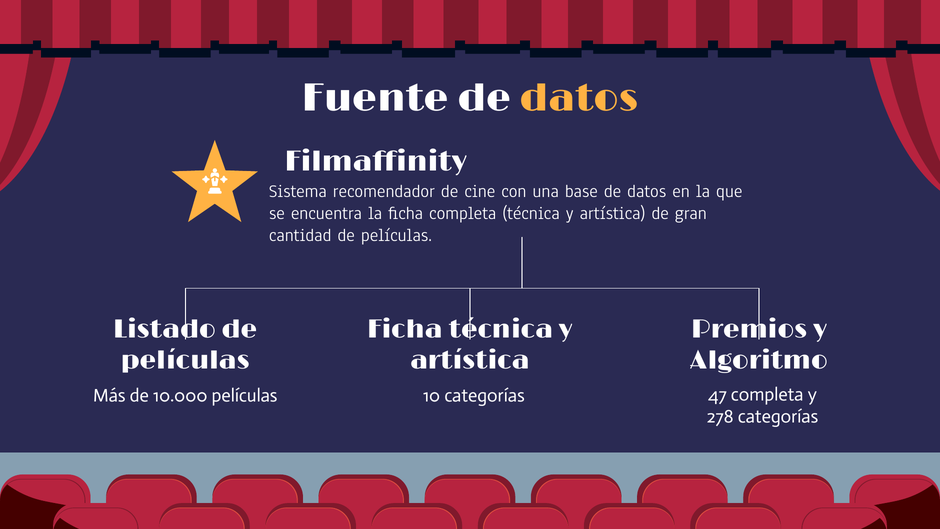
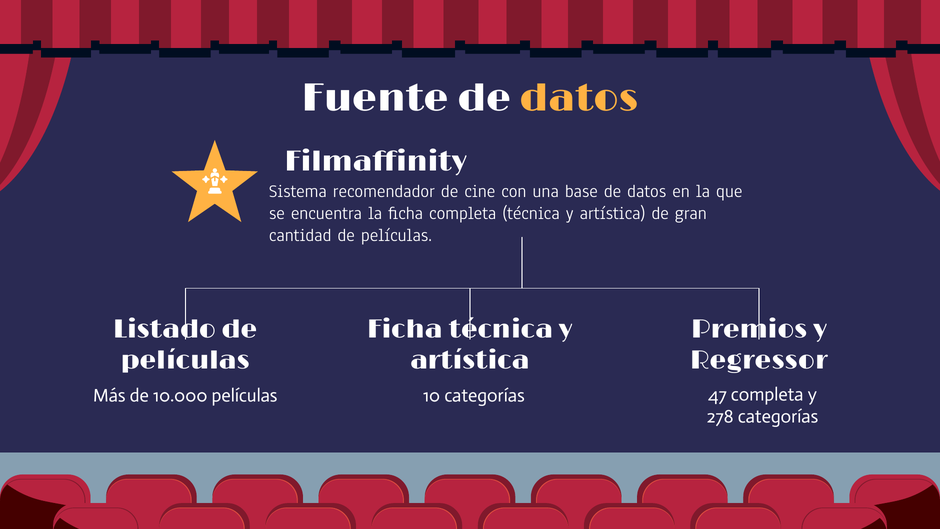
Algoritmo: Algoritmo -> Regressor (759, 360)
